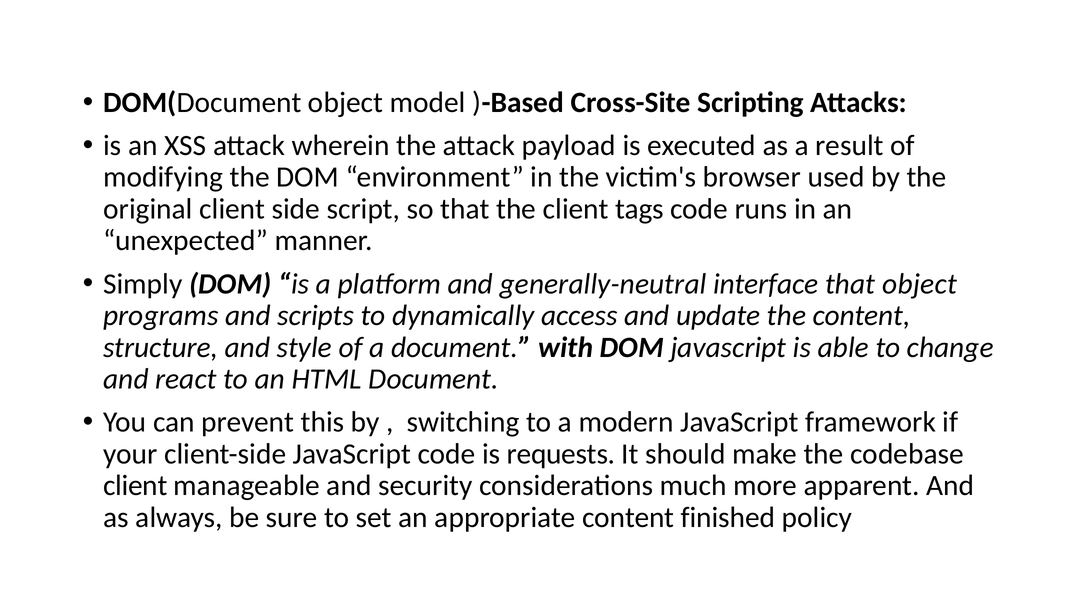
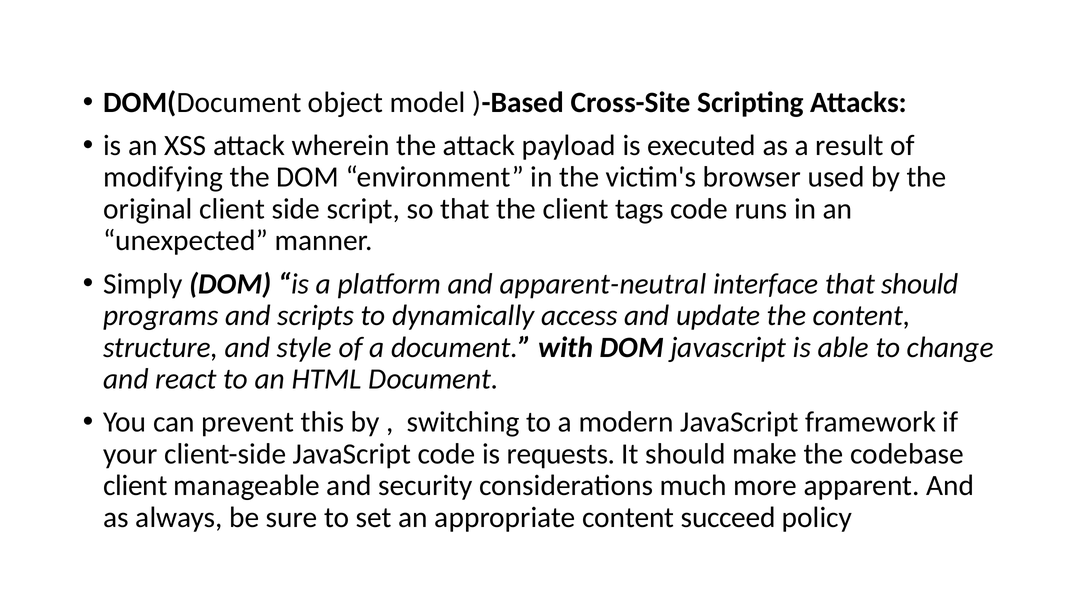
generally-neutral: generally-neutral -> apparent-neutral (603, 284)
that object: object -> should (920, 284)
finished: finished -> succeed (728, 518)
